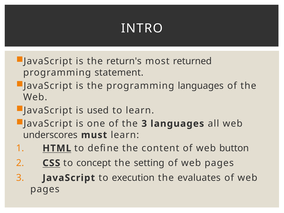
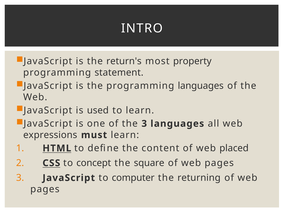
returned: returned -> property (192, 61)
underscores: underscores -> expressions (50, 135)
button: button -> placed (234, 148)
setting: setting -> square (149, 163)
execution: execution -> computer (133, 178)
evaluates: evaluates -> returning (199, 178)
